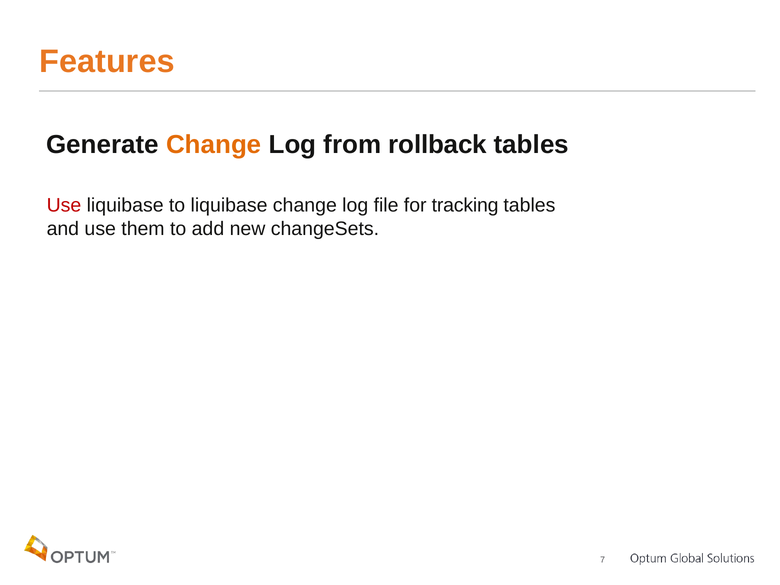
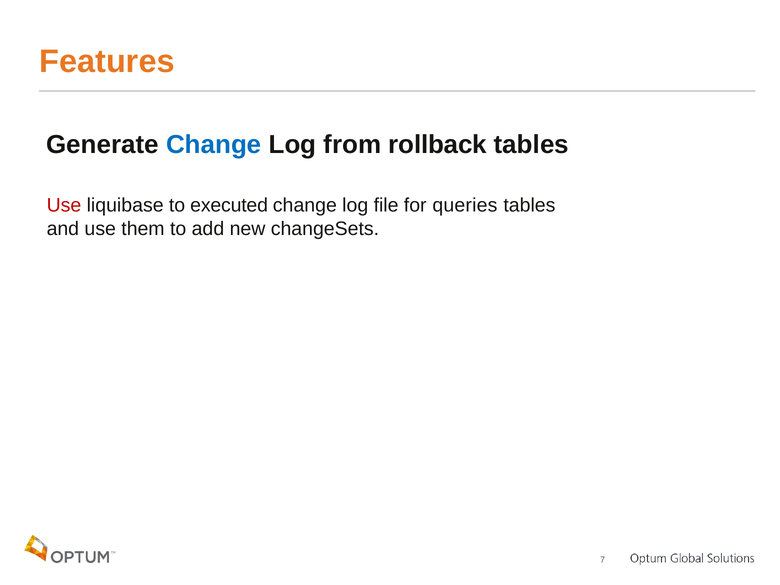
Change colour: orange -> blue (214, 145)
to liquibase: liquibase -> executed (229, 205)
tracking: tracking -> queries (465, 205)
